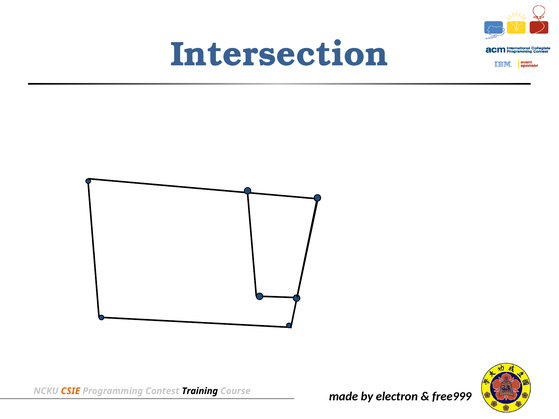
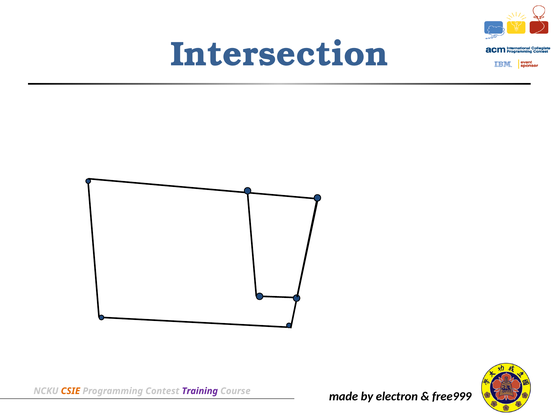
Training colour: black -> purple (200, 391)
